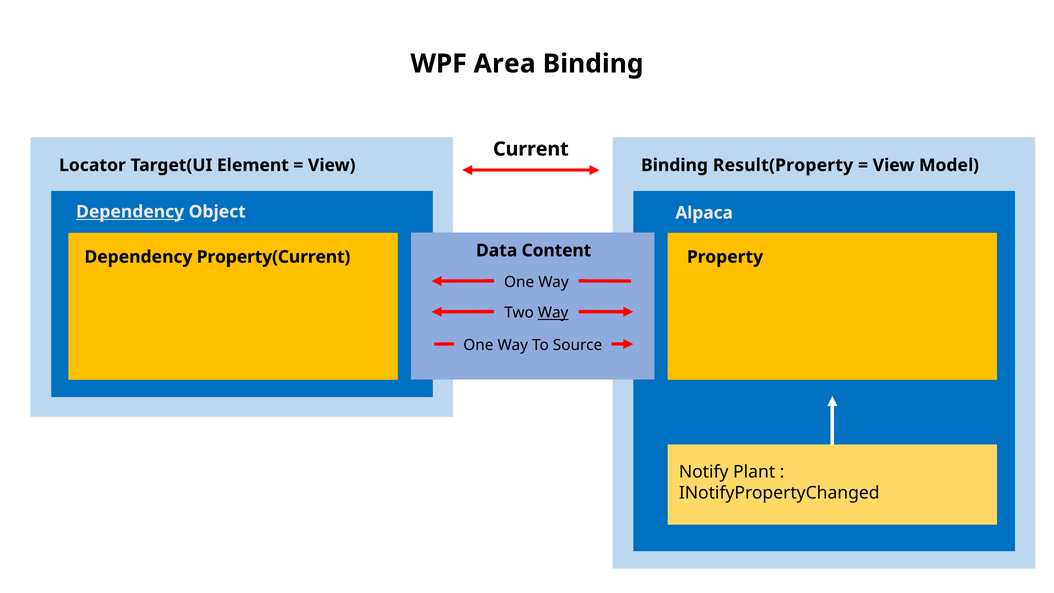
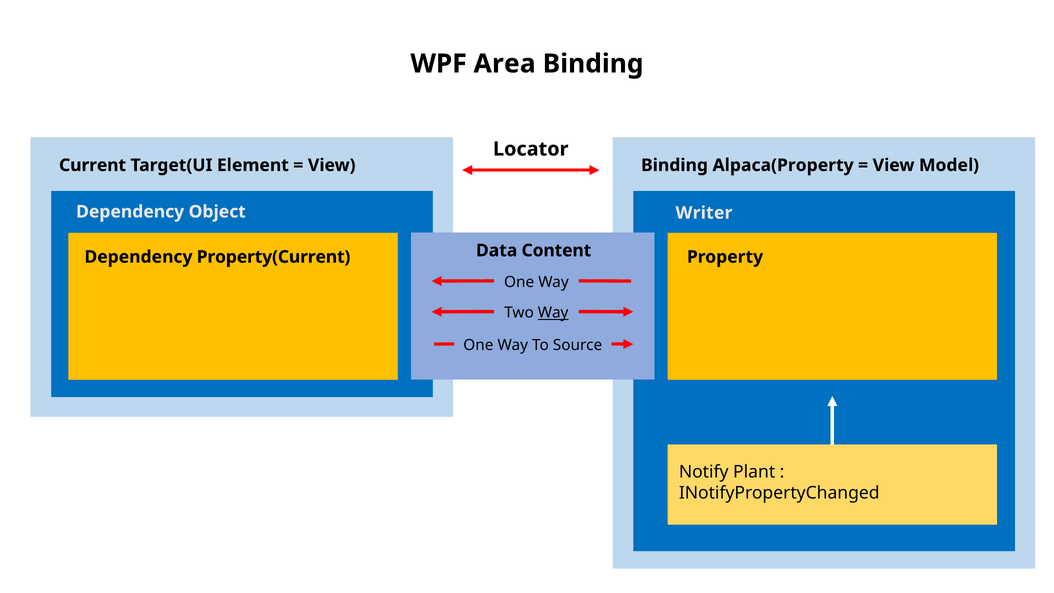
Current: Current -> Locator (531, 149)
Locator: Locator -> Current (93, 165)
Result(Property: Result(Property -> Alpaca(Property (783, 165)
Dependency underline: present -> none (130, 212)
Alpaca: Alpaca -> Writer (704, 213)
